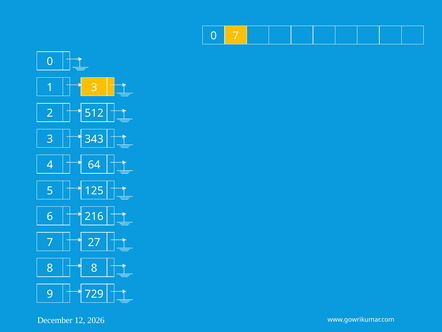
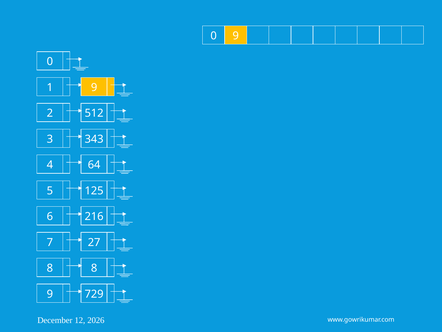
0 7: 7 -> 9 (236, 36)
1 3: 3 -> 9 (94, 87)
